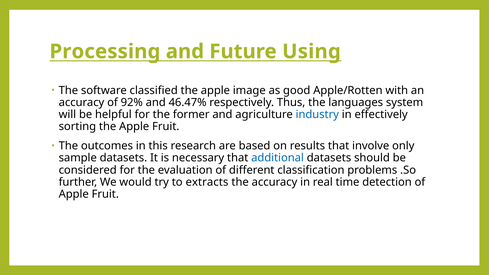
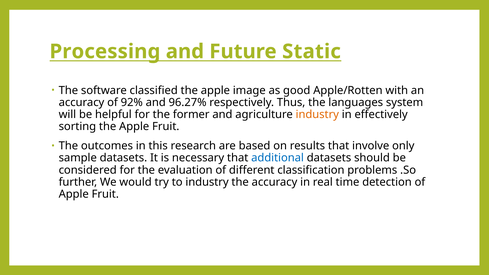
Using: Using -> Static (311, 52)
46.47%: 46.47% -> 96.27% (188, 102)
industry colour: blue -> orange (317, 115)
to extracts: extracts -> industry (207, 182)
